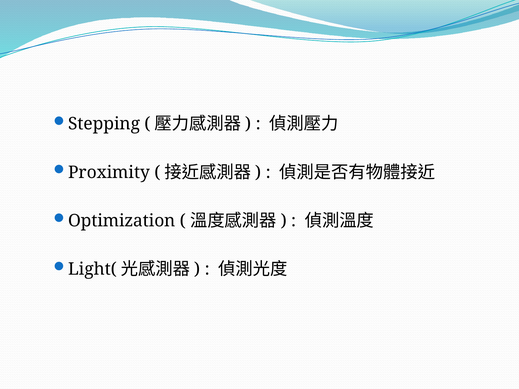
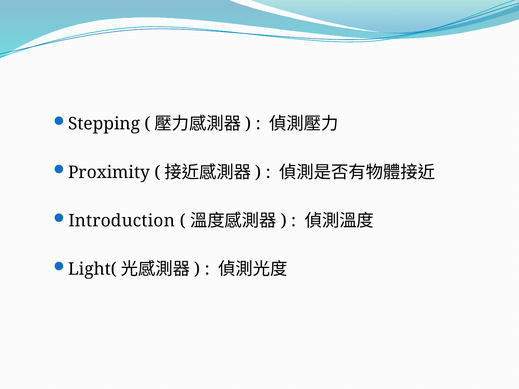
Optimization: Optimization -> Introduction (122, 221)
